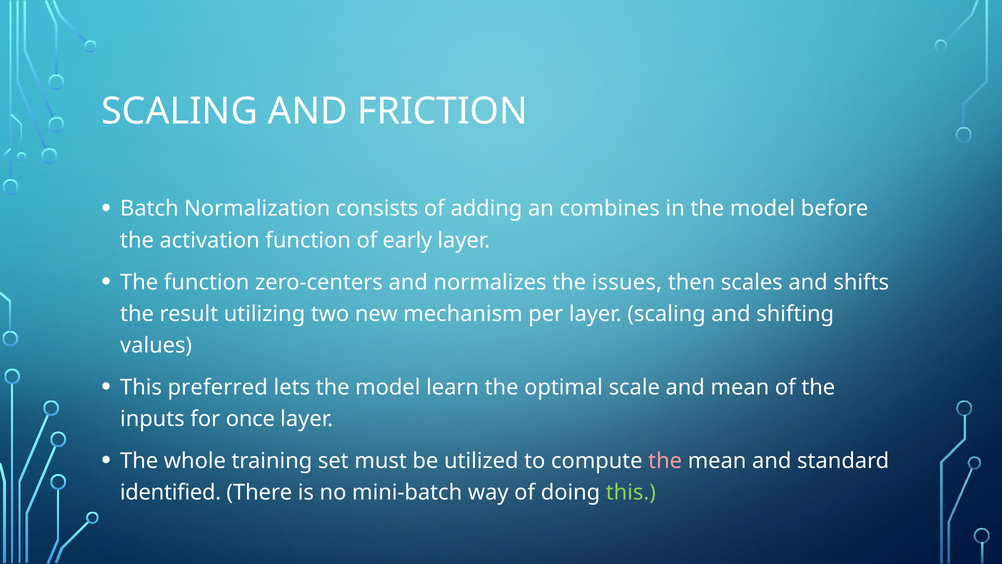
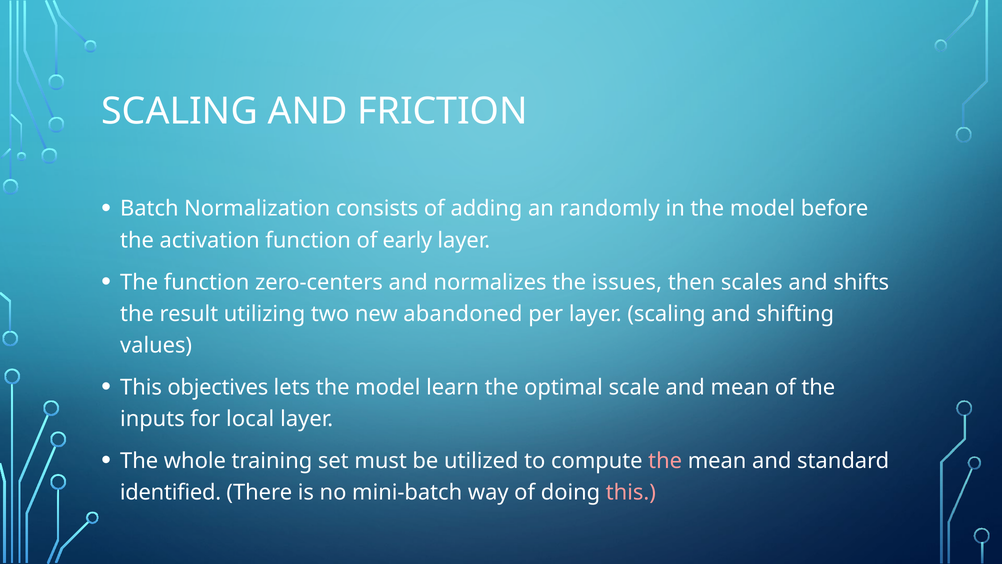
combines: combines -> randomly (610, 209)
mechanism: mechanism -> abandoned (463, 314)
preferred: preferred -> objectives (218, 387)
once: once -> local (250, 419)
this colour: light green -> pink (631, 492)
